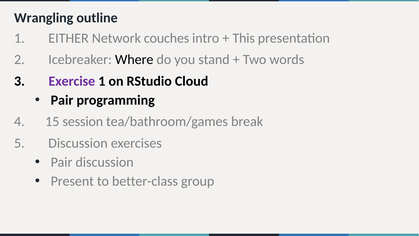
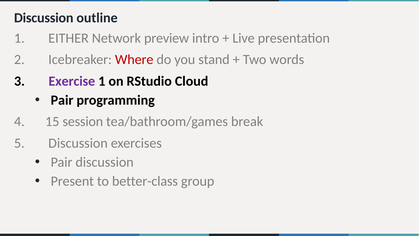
Wrangling: Wrangling -> Discussion (44, 18)
couches: couches -> preview (167, 38)
This: This -> Live (244, 38)
Where colour: black -> red (134, 60)
